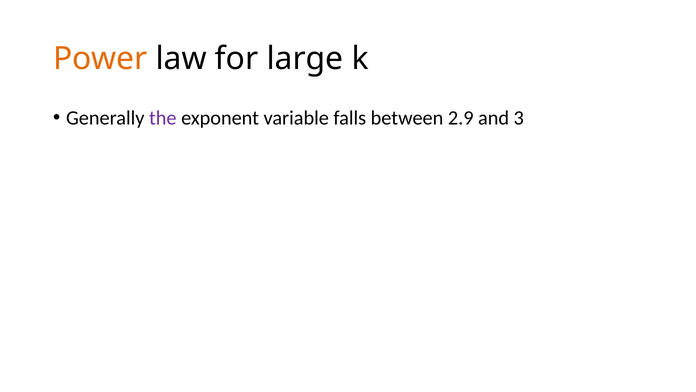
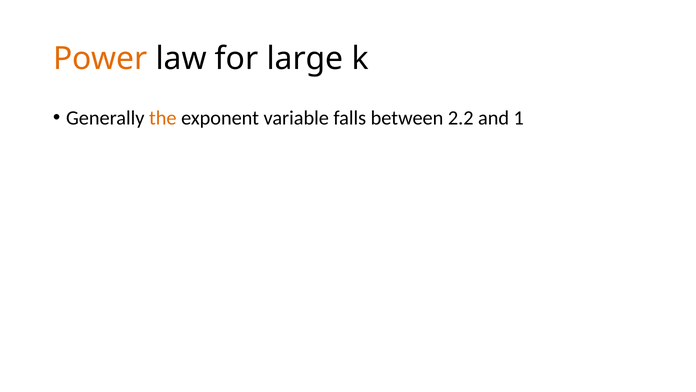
the colour: purple -> orange (163, 118)
2.9: 2.9 -> 2.2 (461, 118)
3: 3 -> 1 (519, 118)
